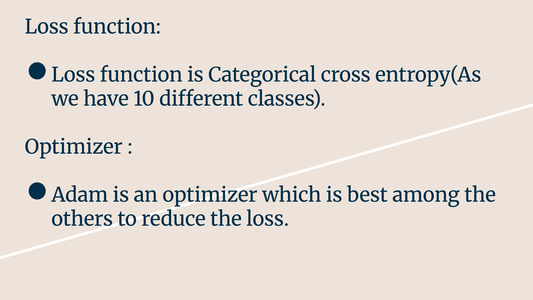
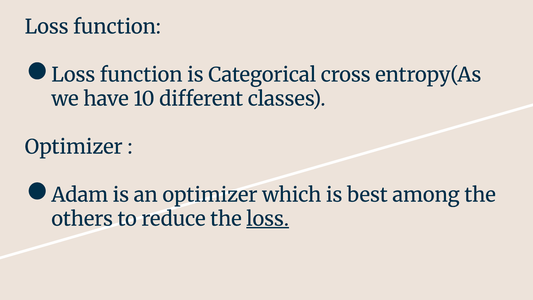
loss underline: none -> present (268, 219)
